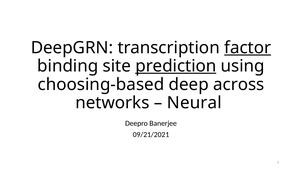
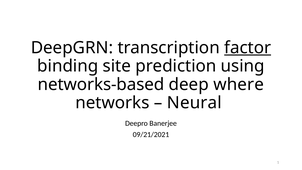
prediction underline: present -> none (176, 66)
choosing-based: choosing-based -> networks-based (101, 84)
across: across -> where (239, 84)
